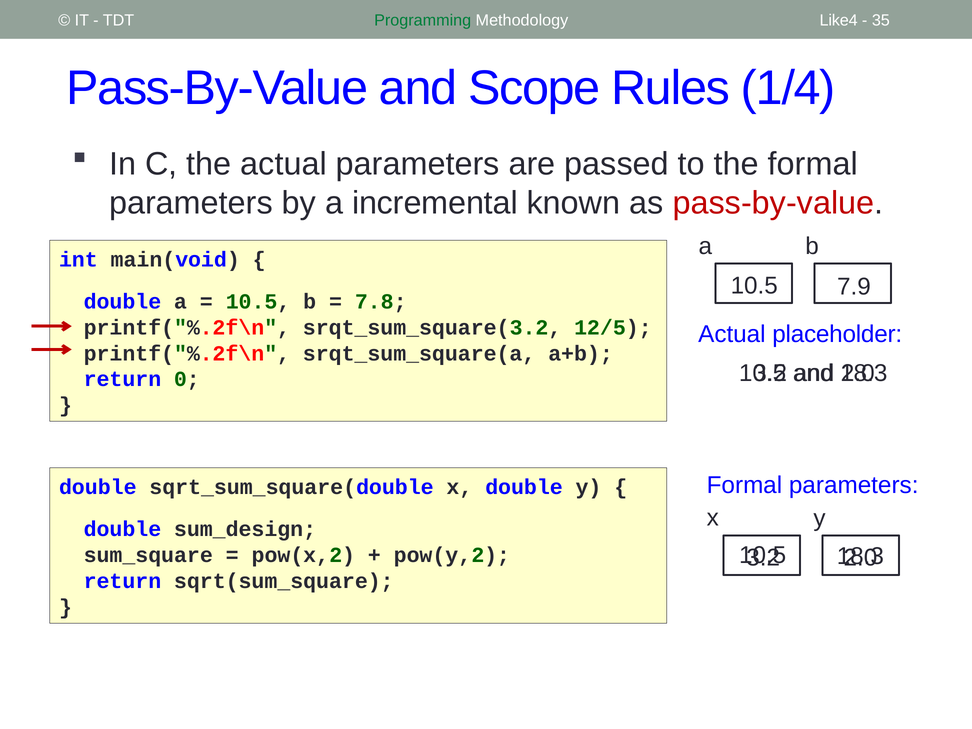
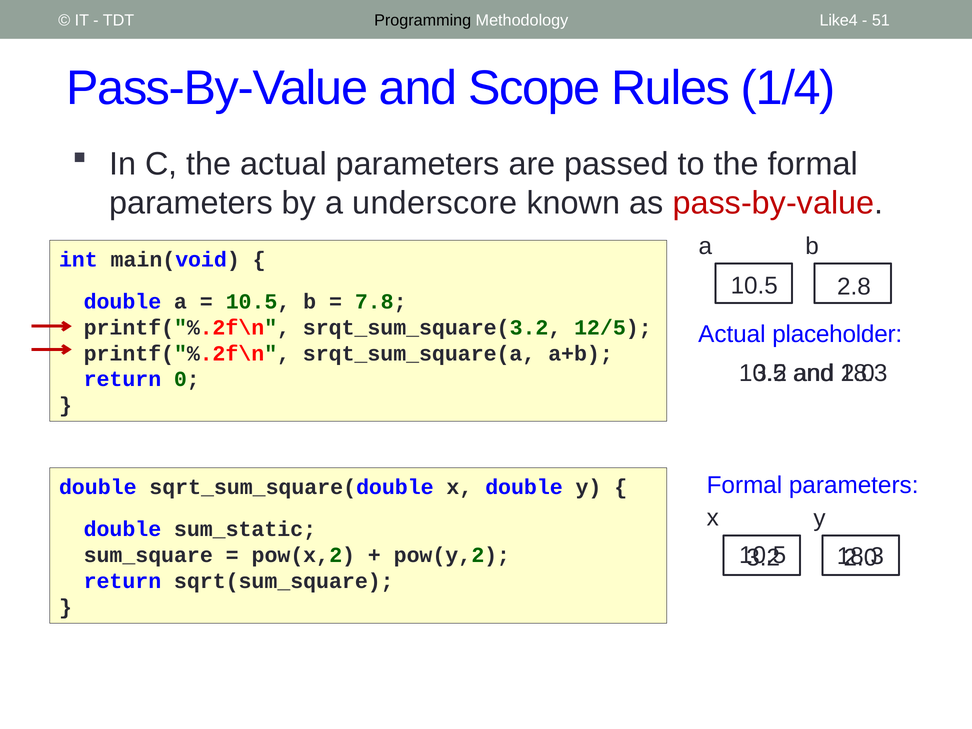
Programming colour: green -> black (423, 21)
35: 35 -> 51 (881, 21)
incremental: incremental -> underscore (435, 203)
7.9: 7.9 -> 2.8 (854, 287)
sum_design: sum_design -> sum_static (245, 529)
